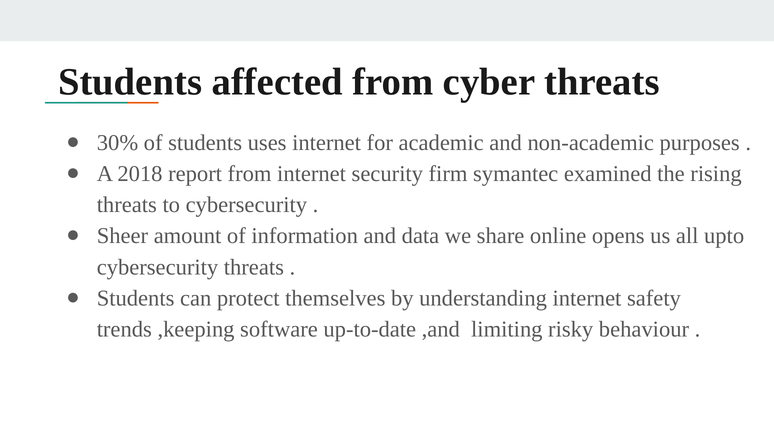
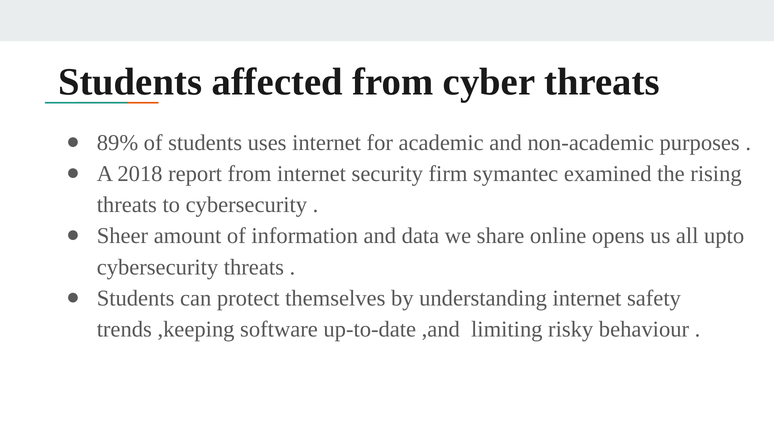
30%: 30% -> 89% (117, 143)
